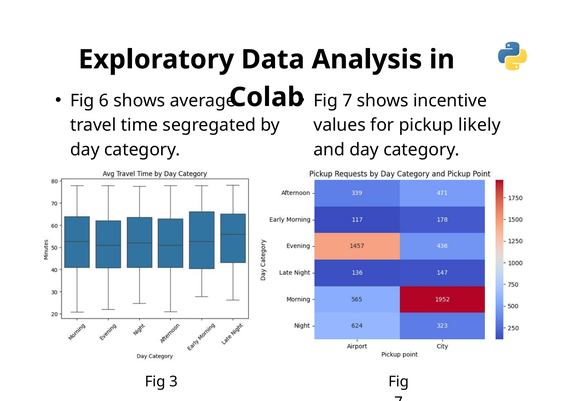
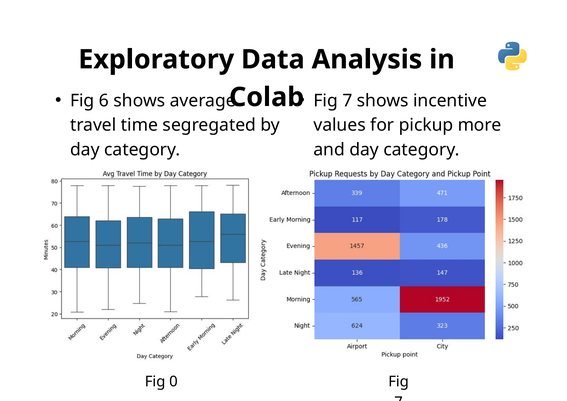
likely: likely -> more (480, 125)
3: 3 -> 0 (173, 381)
